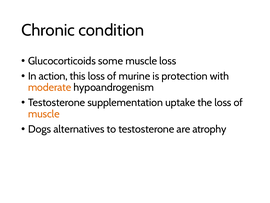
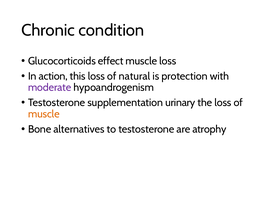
some: some -> effect (111, 61)
murine: murine -> natural (134, 76)
moderate colour: orange -> purple (50, 87)
uptake: uptake -> urinary (180, 102)
Dogs: Dogs -> Bone (40, 129)
